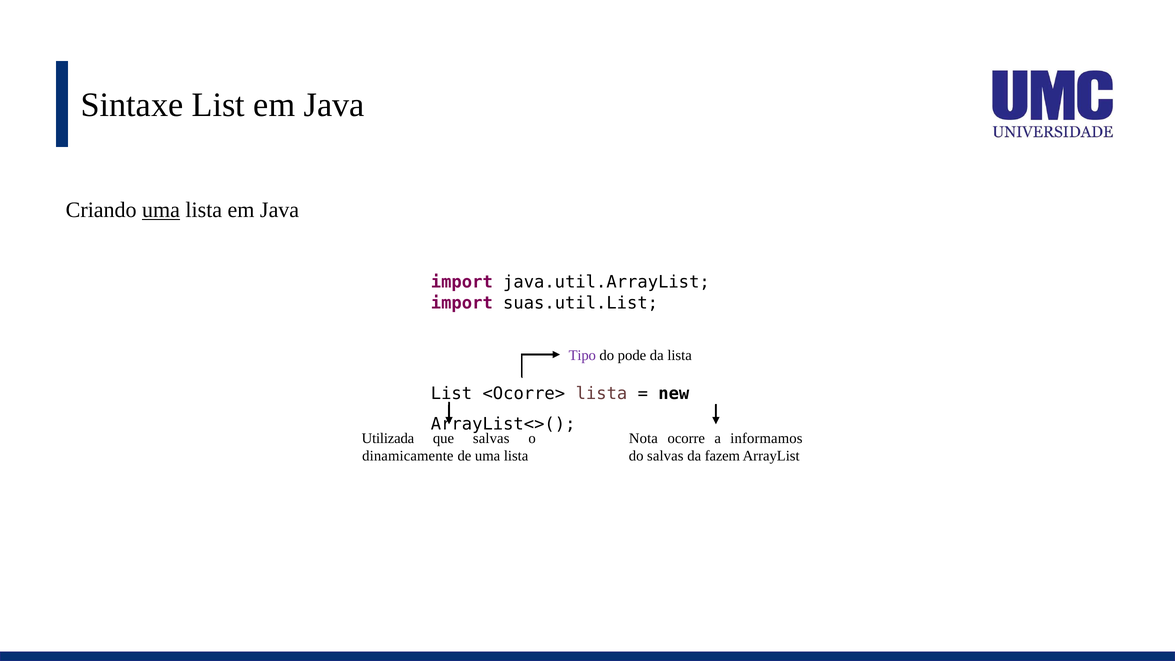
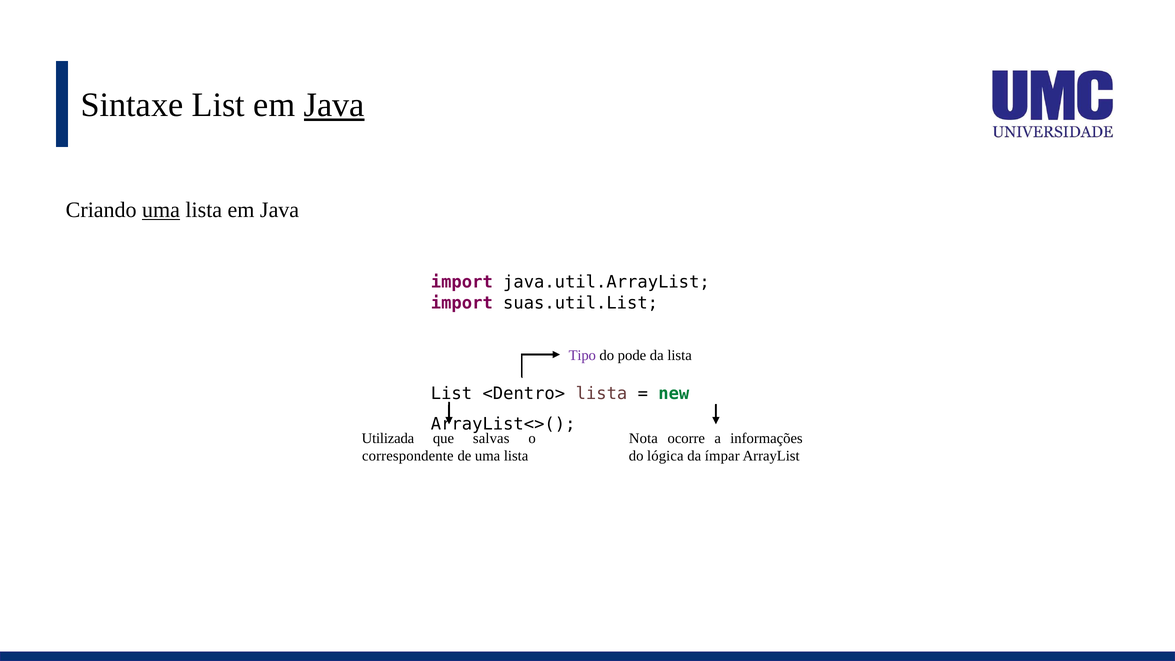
Java underline: none -> present (334, 105)
<Ocorre>: <Ocorre> -> <Dentro> (524, 393)
new colour: black -> green (674, 393)
informamos: informamos -> informações (766, 438)
dinamicamente: dinamicamente -> correspondente (408, 456)
do salvas: salvas -> lógica (665, 456)
fazem: fazem -> ímpar (722, 456)
